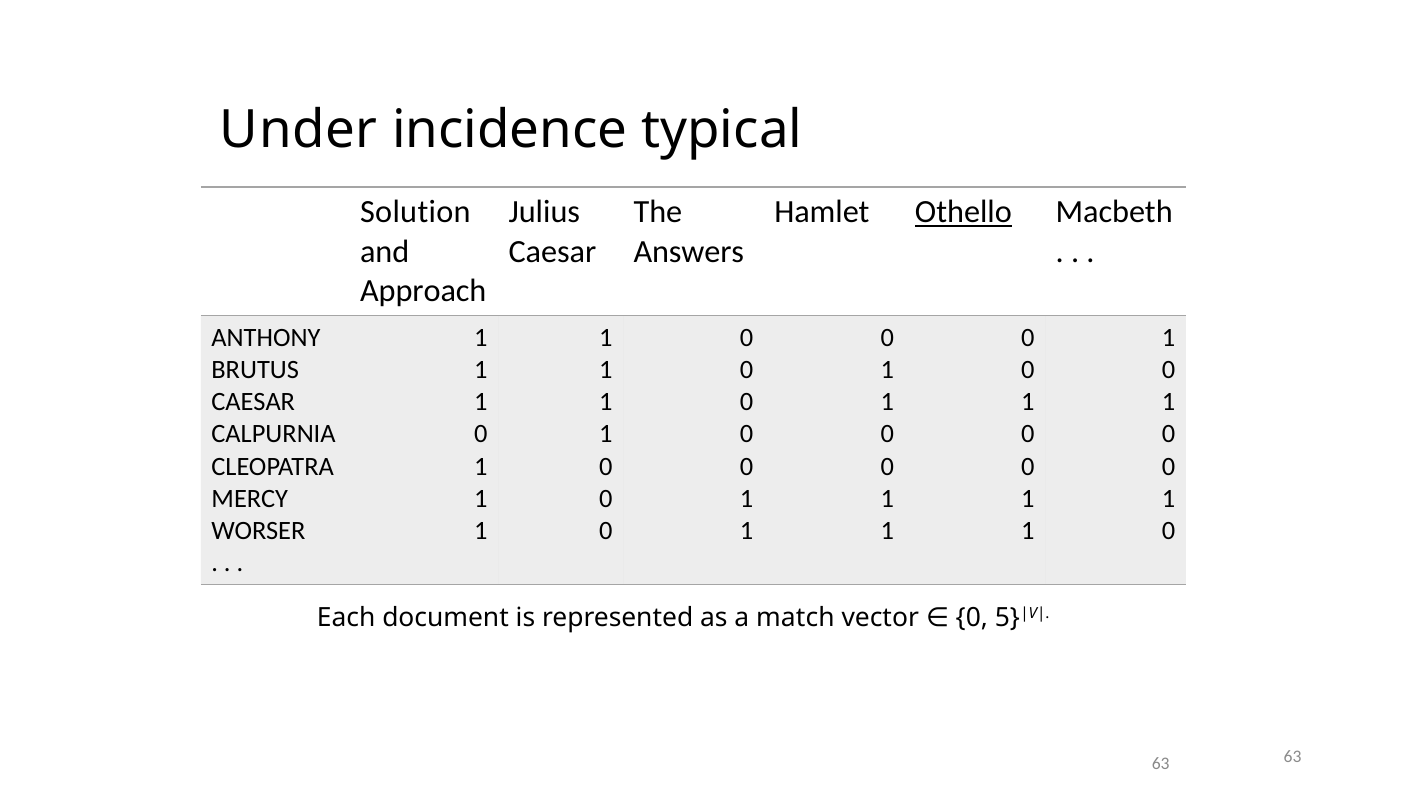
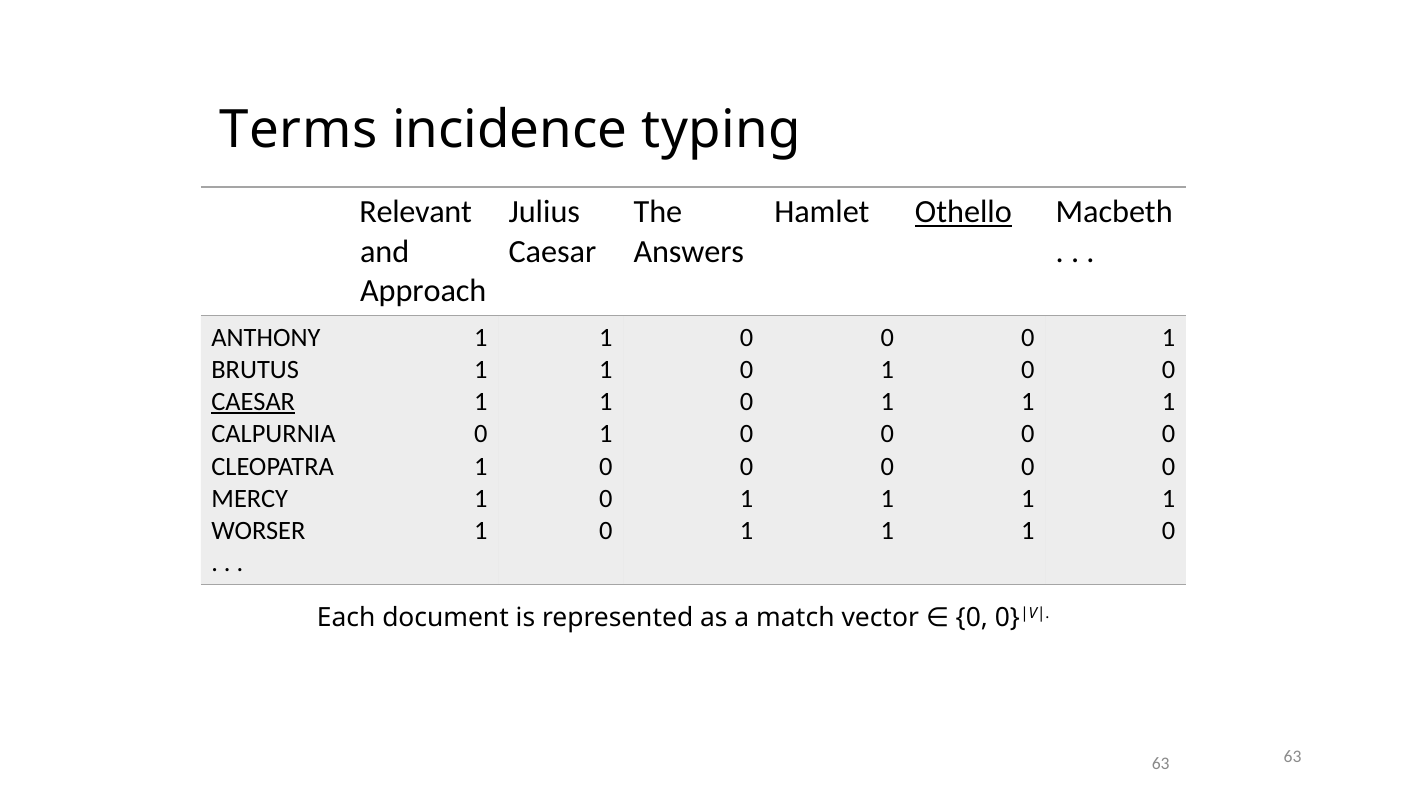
Under: Under -> Terms (299, 130)
typical: typical -> typing (722, 130)
Solution: Solution -> Relevant (416, 212)
CAESAR underline: none -> present (253, 402)
vector 0 5: 5 -> 0 (1007, 617)
